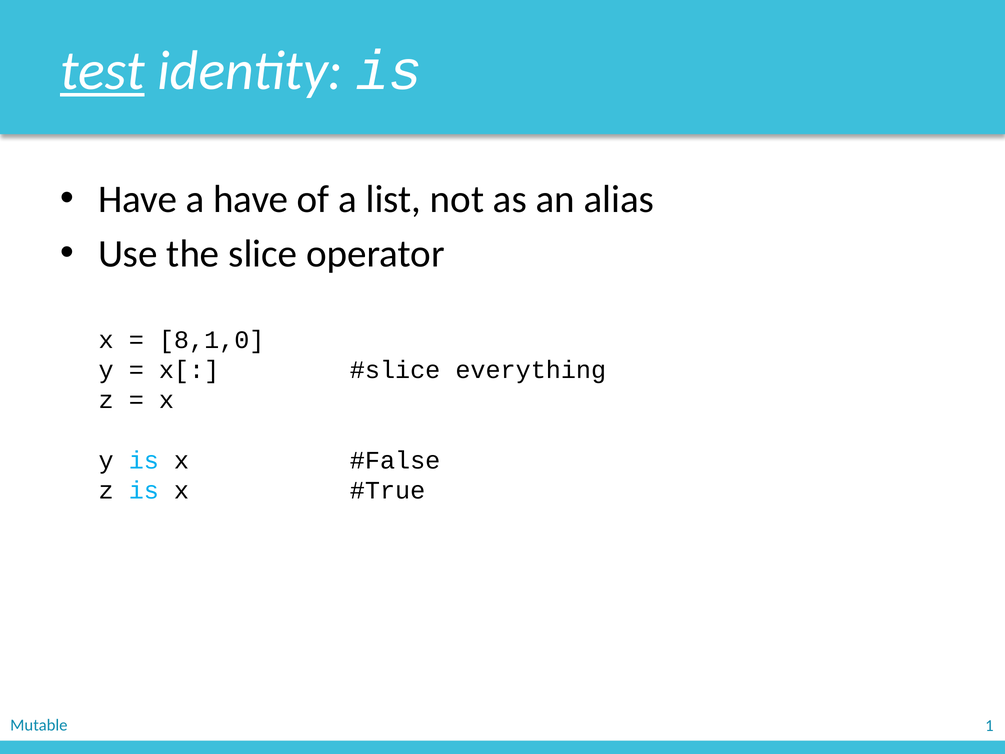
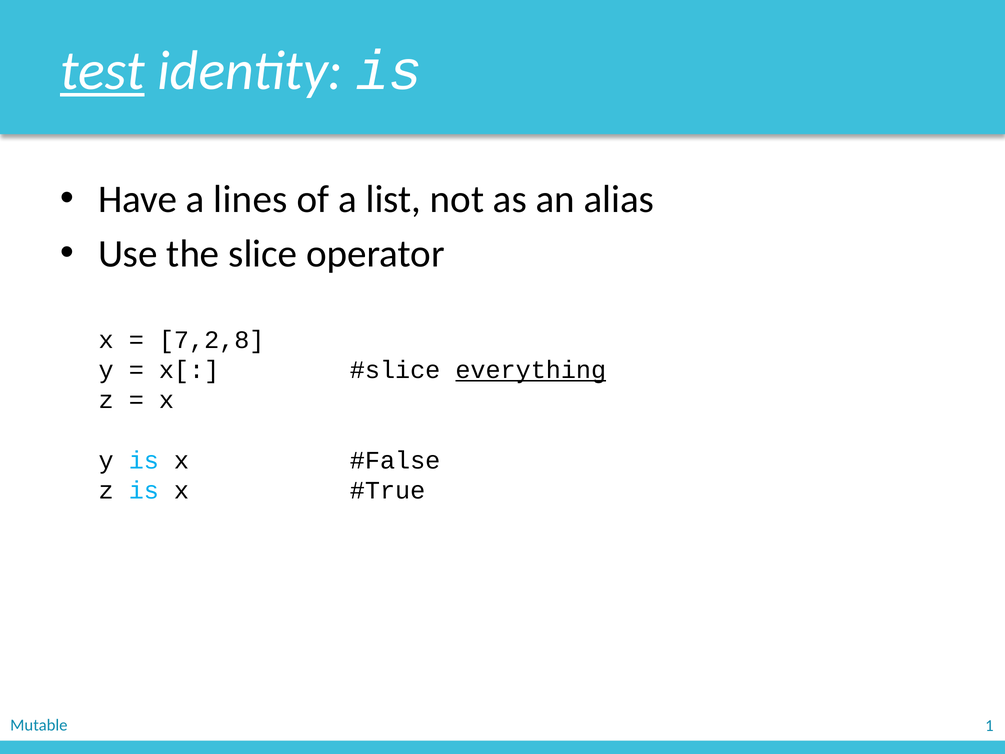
a have: have -> lines (250, 199)
8,1,0: 8,1,0 -> 7,2,8 (212, 340)
everything underline: none -> present (531, 370)
